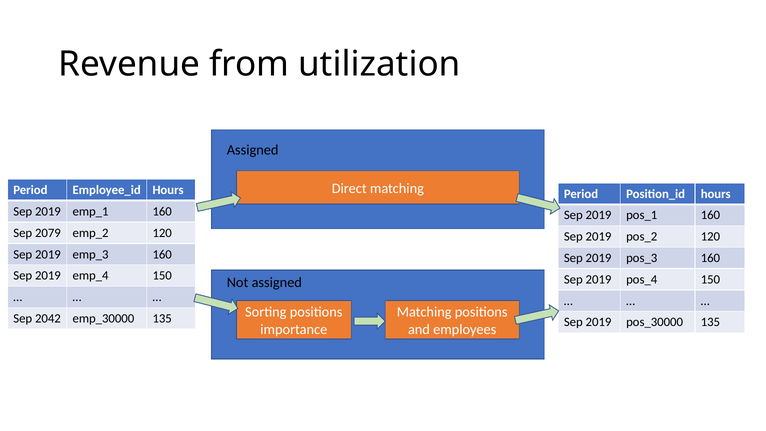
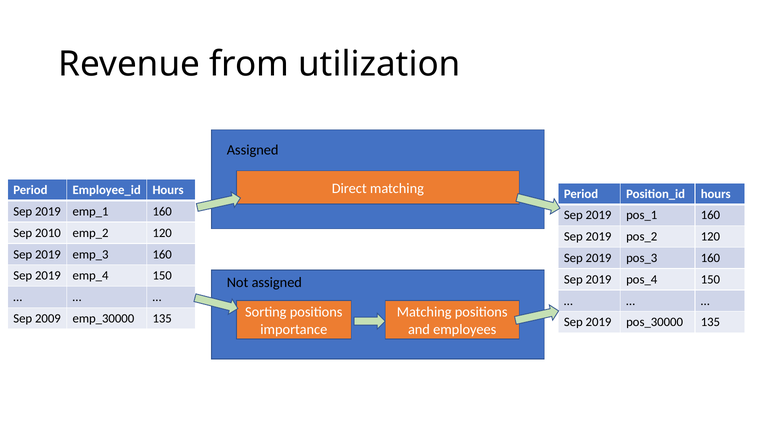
2079: 2079 -> 2010 (48, 233)
2042: 2042 -> 2009 (48, 318)
